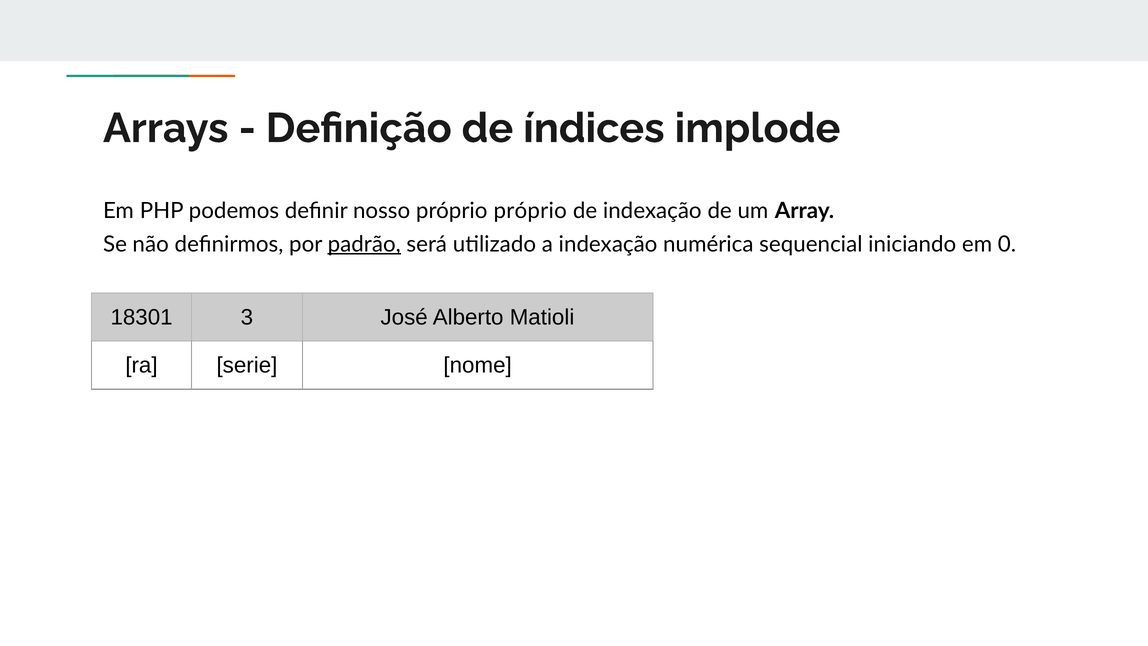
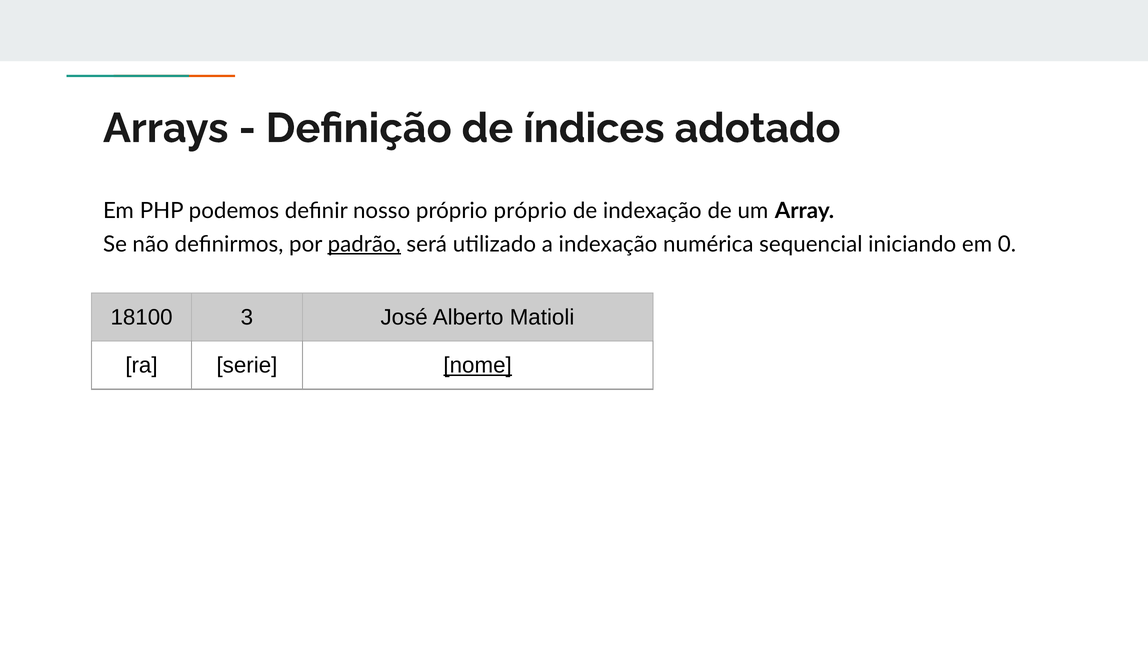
implode: implode -> adotado (758, 128)
18301: 18301 -> 18100 (142, 317)
nome underline: none -> present (478, 365)
